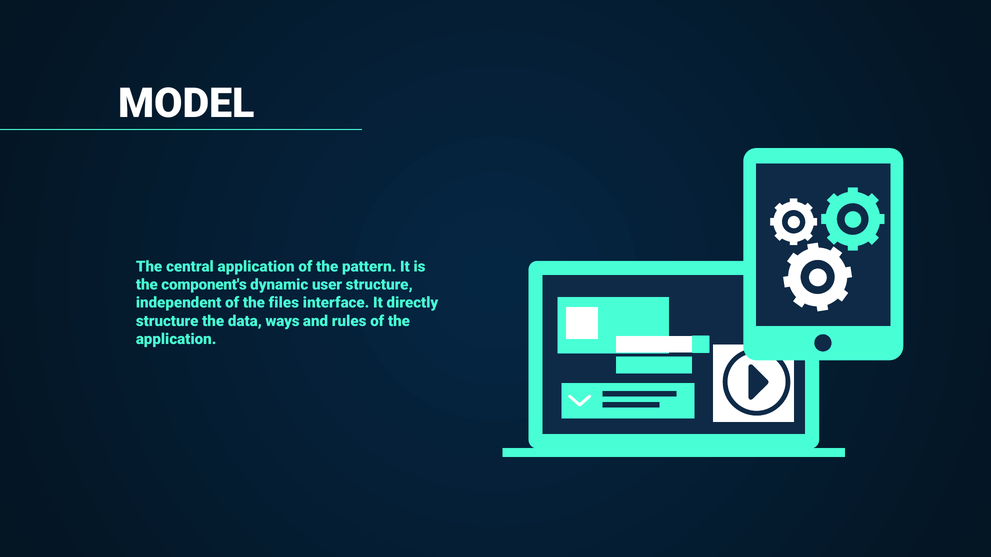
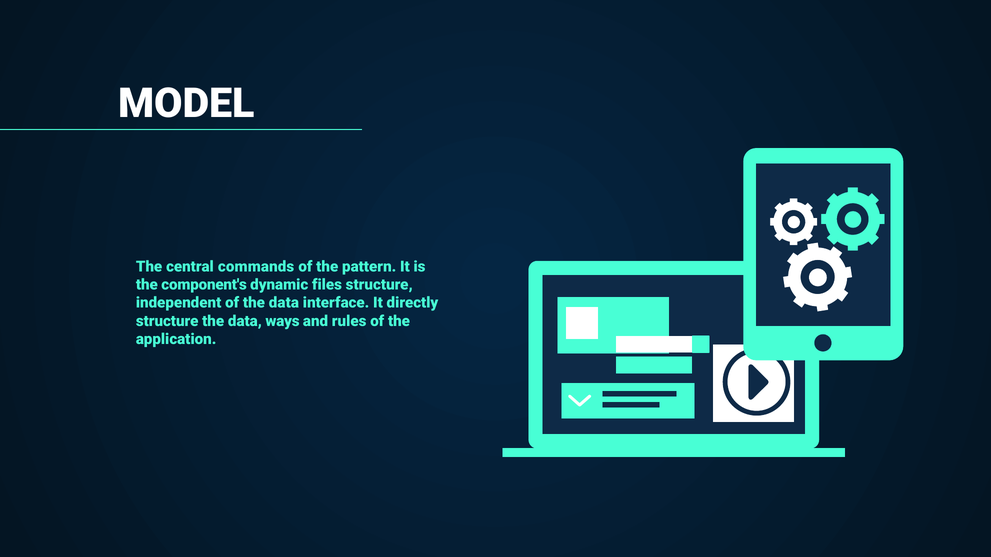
central application: application -> commands (256, 267)
user: user -> files (327, 285)
of the files: files -> data (284, 303)
